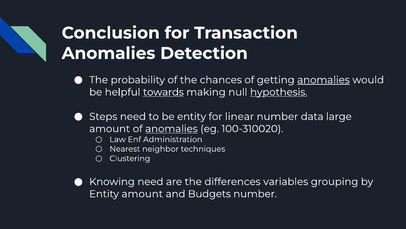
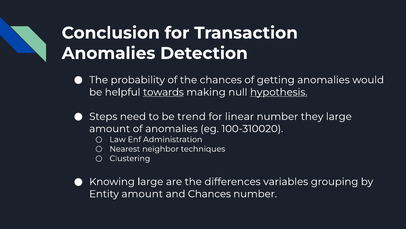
anomalies underline: present -> none (323, 80)
be entity: entity -> trend (192, 116)
data: data -> they (312, 116)
anomalies underline: present -> none (171, 128)
Knowing need: need -> large (150, 181)
and Budgets: Budgets -> Chances (209, 193)
